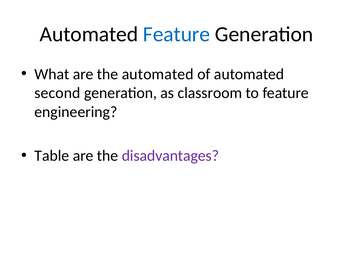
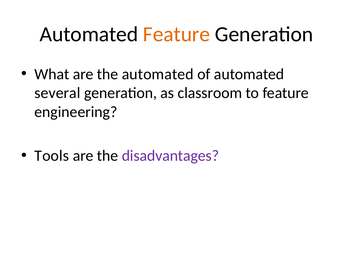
Feature colour: blue -> orange (177, 34)
second: second -> several (57, 93)
Table: Table -> Tools (52, 156)
